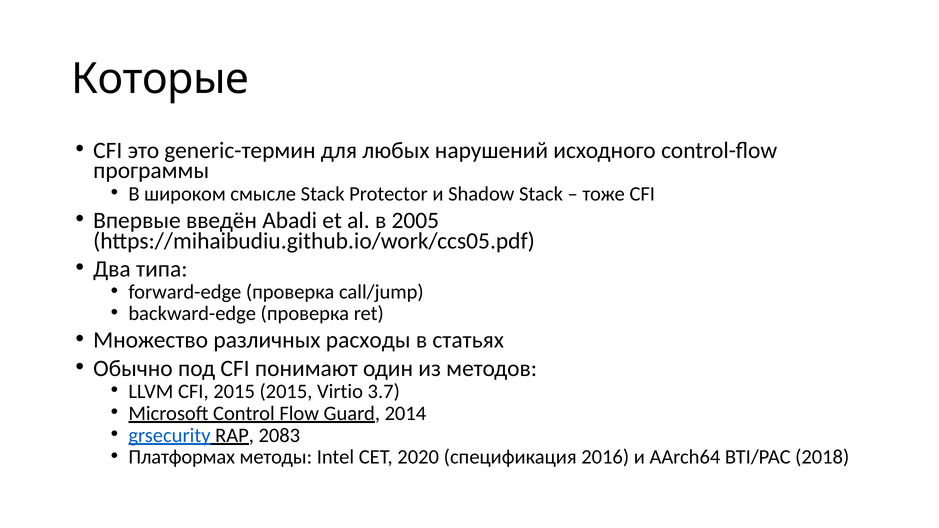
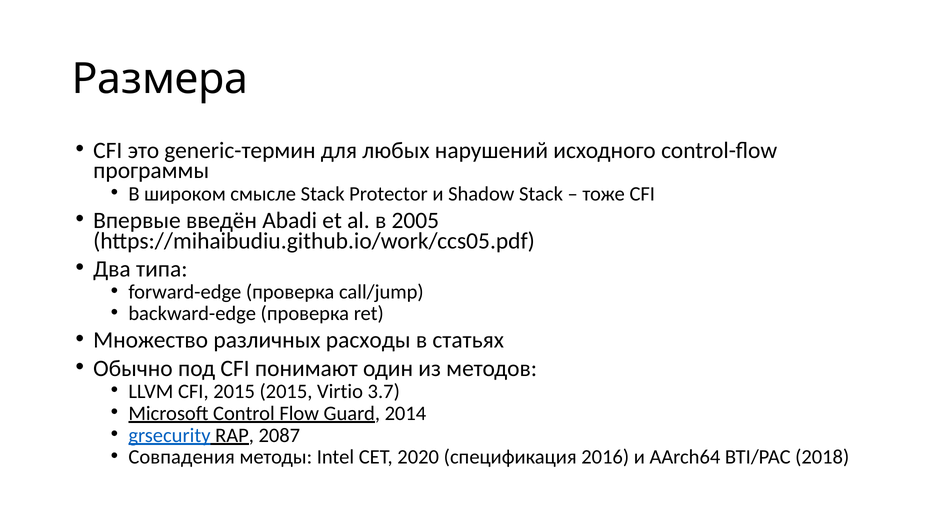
Которые: Которые -> Размера (160, 79)
2083: 2083 -> 2087 (279, 435)
Платформах: Платформах -> Совпадения (182, 457)
